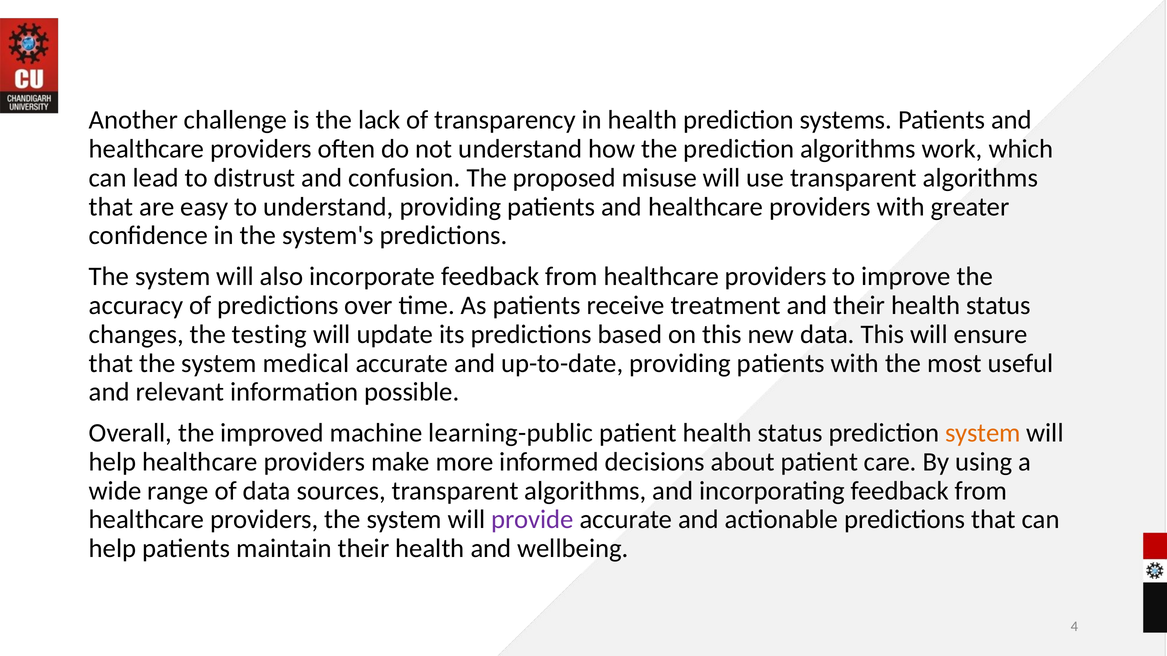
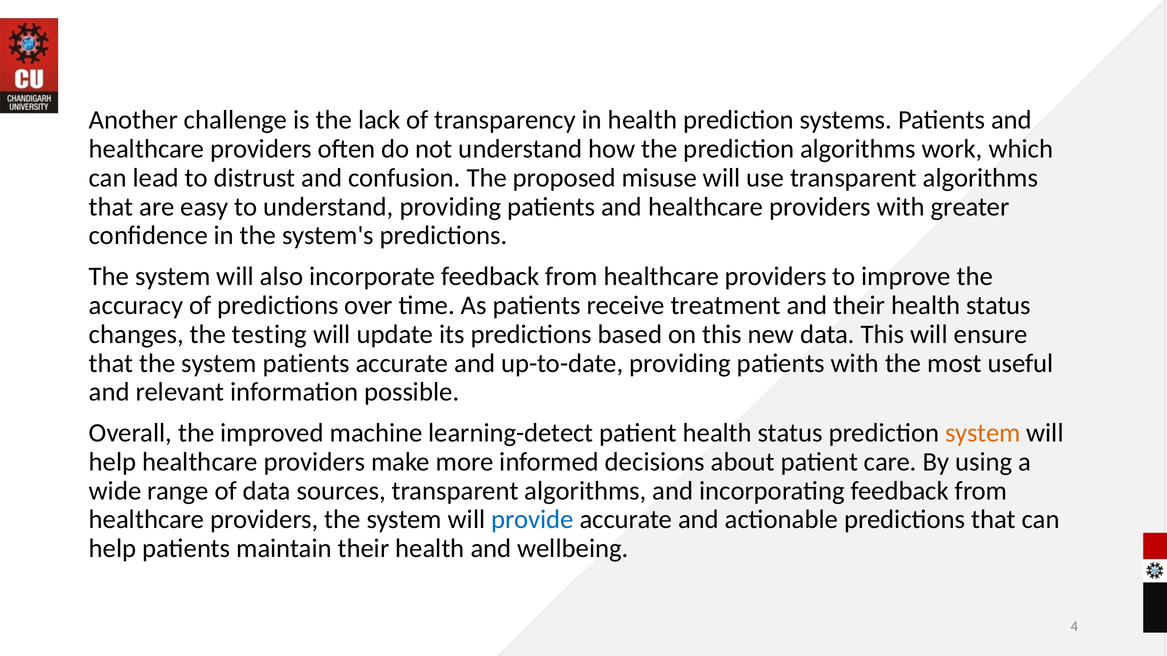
system medical: medical -> patients (306, 363)
learning-public: learning-public -> learning-detect (511, 433)
provide colour: purple -> blue (532, 520)
